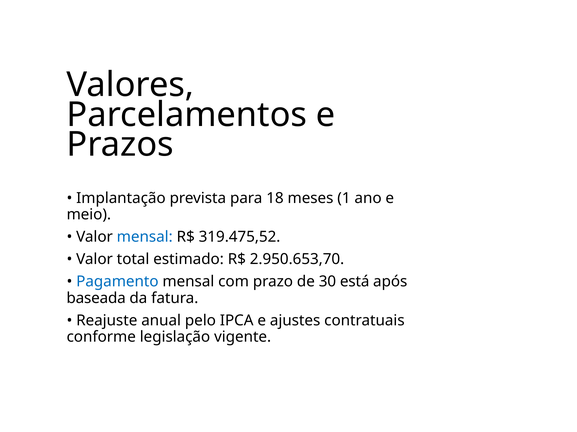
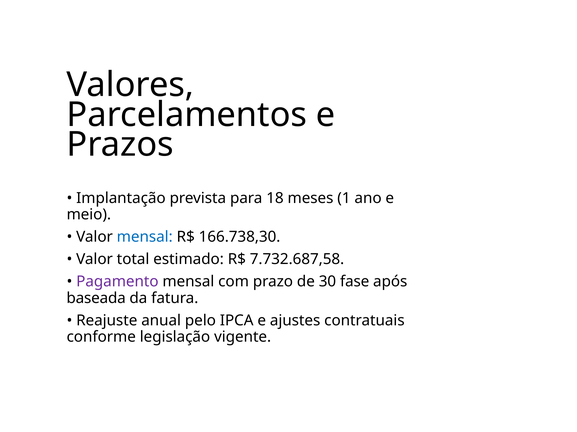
319.475,52: 319.475,52 -> 166.738,30 (240, 237)
2.950.653,70: 2.950.653,70 -> 7.732.687,58 (297, 260)
Pagamento colour: blue -> purple (117, 282)
está: está -> fase (355, 282)
